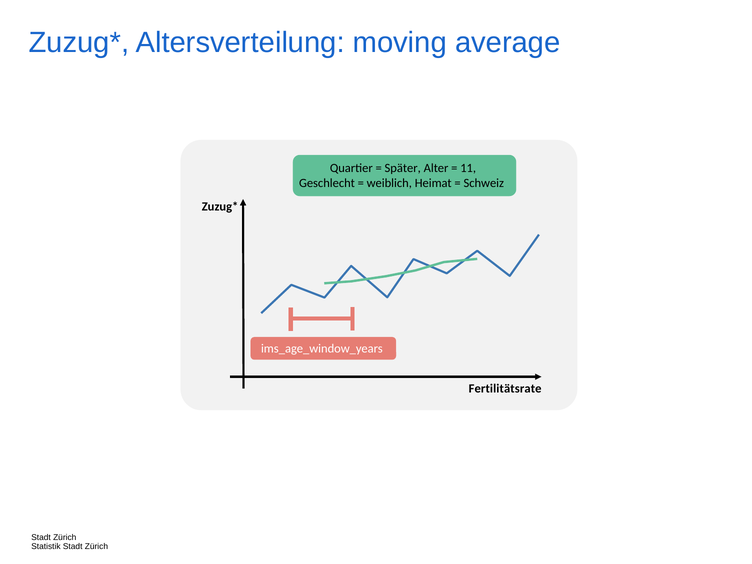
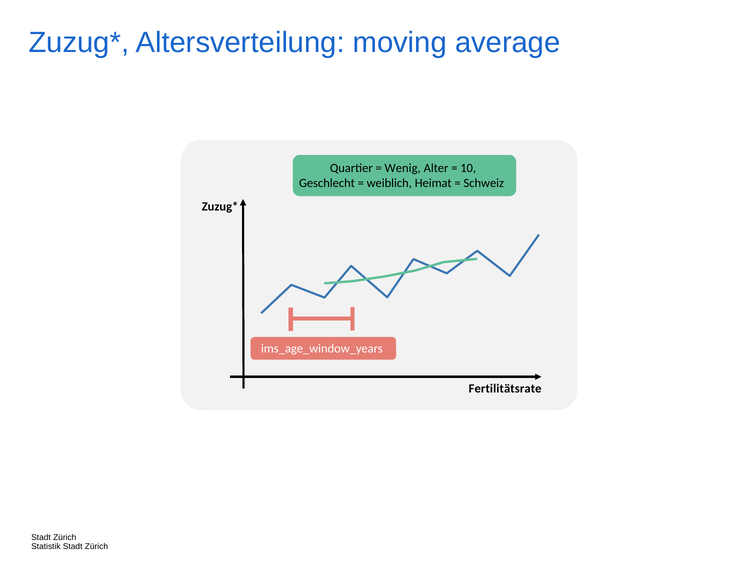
Später: Später -> Wenig (403, 168)
11: 11 -> 10 (468, 168)
